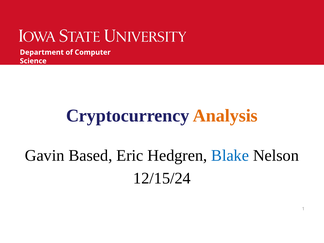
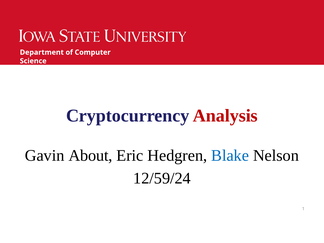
Analysis colour: orange -> red (225, 116)
Based: Based -> About (90, 156)
12/15/24: 12/15/24 -> 12/59/24 (162, 178)
